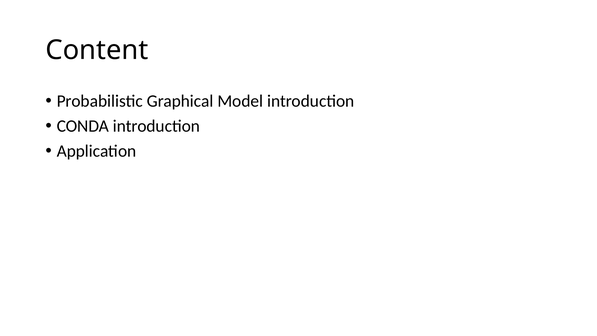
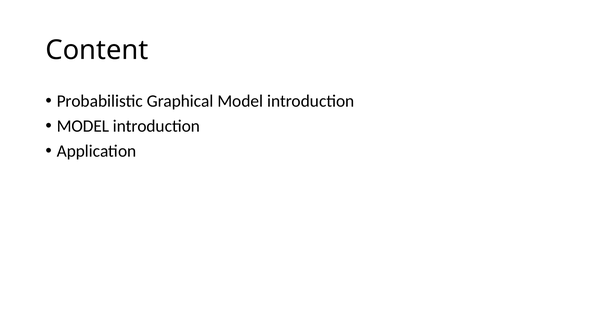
CONDA: CONDA -> MODEL (83, 126)
